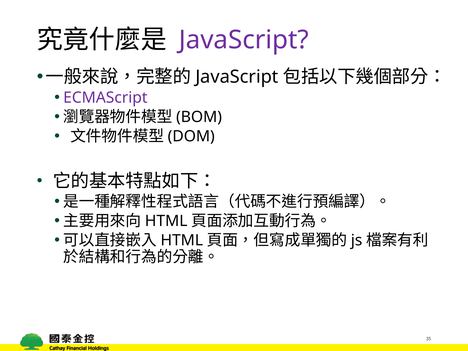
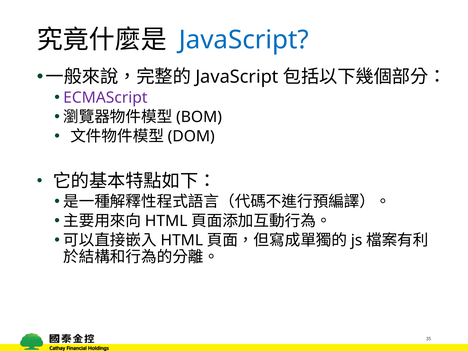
JavaScript colour: purple -> blue (244, 40)
